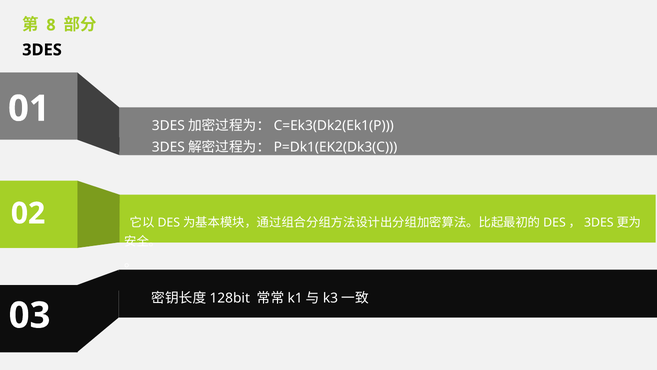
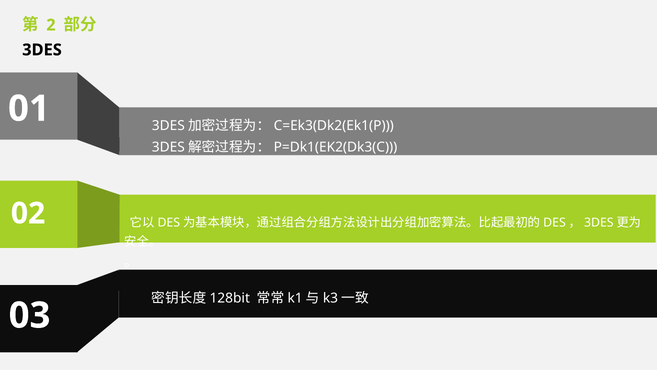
8: 8 -> 2 (51, 25)
